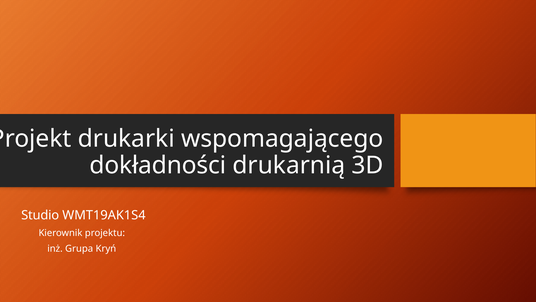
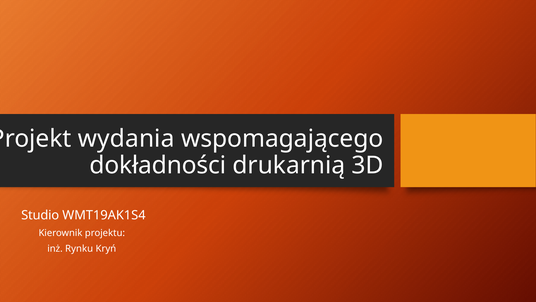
drukarki: drukarki -> wydania (126, 139)
Grupa: Grupa -> Rynku (79, 248)
